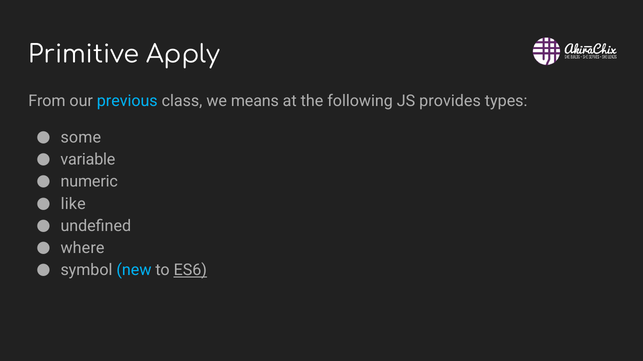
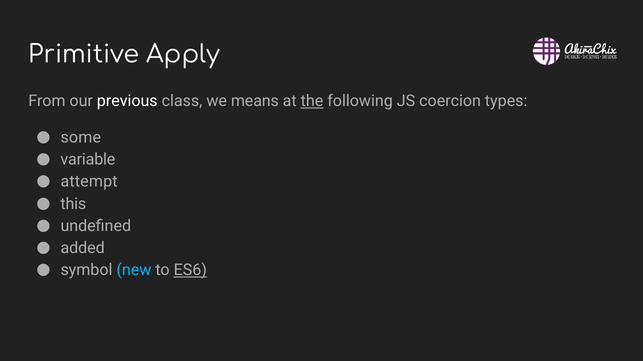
previous colour: light blue -> white (127, 101)
the underline: none -> present (312, 101)
provides: provides -> coercion (450, 101)
numeric: numeric -> attempt (89, 182)
like: like -> this (73, 204)
where: where -> added (83, 248)
